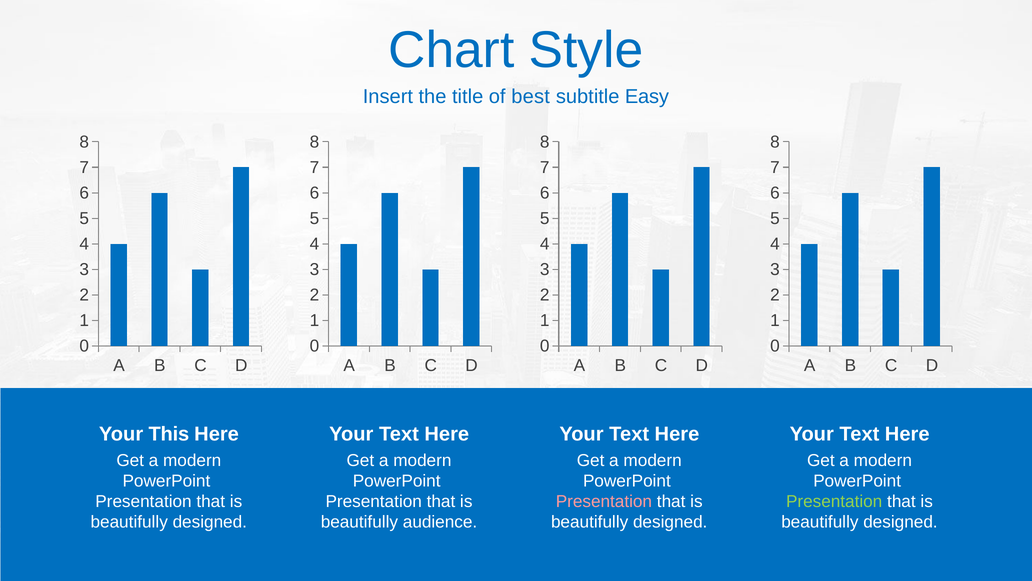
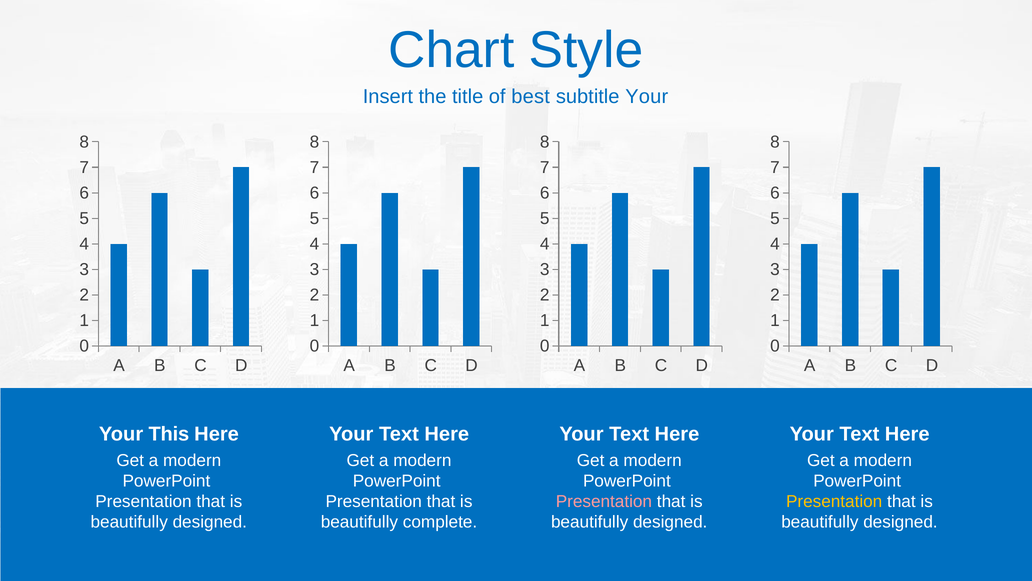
subtitle Easy: Easy -> Your (647, 97)
Presentation colour: light green -> yellow (834, 501)
audience: audience -> complete (440, 522)
